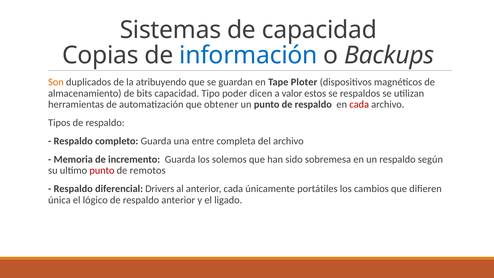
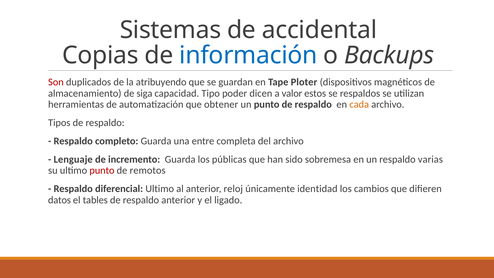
de capacidad: capacidad -> accidental (319, 30)
Son colour: orange -> red (56, 82)
bits: bits -> siga (144, 93)
cada colour: red -> orange (359, 104)
Memoria: Memoria -> Lenguaje (73, 159)
solemos: solemos -> públicas (229, 159)
según: según -> varias (430, 159)
diferencial Drivers: Drivers -> Ultimo (160, 189)
anterior cada: cada -> reloj (233, 189)
portátiles: portátiles -> identidad (317, 189)
única: única -> datos (59, 200)
lógico: lógico -> tables (95, 200)
